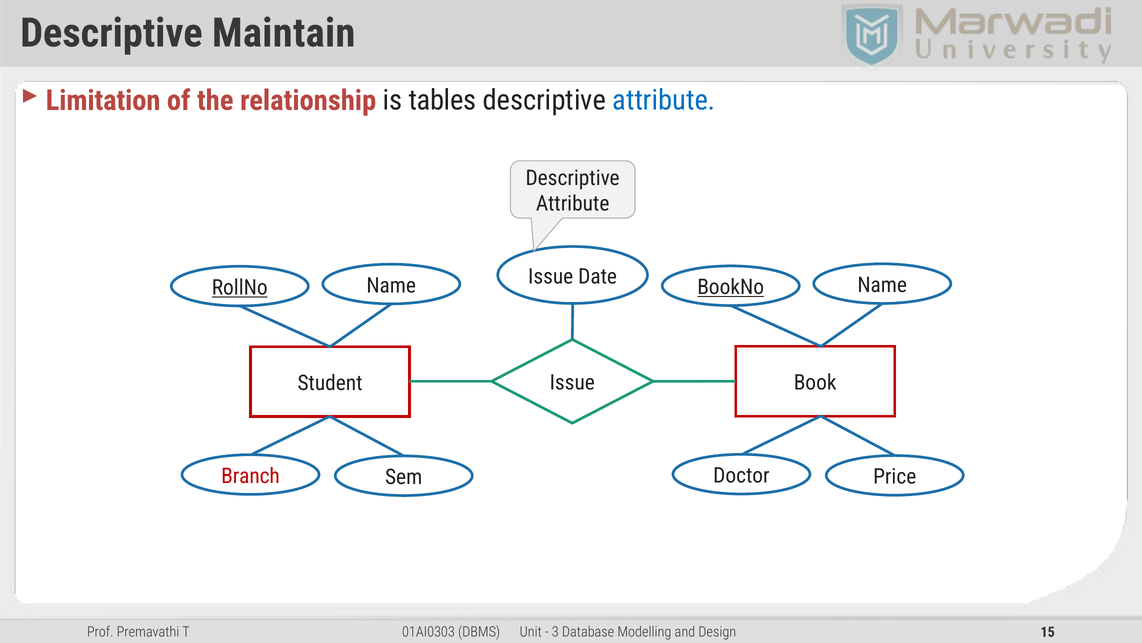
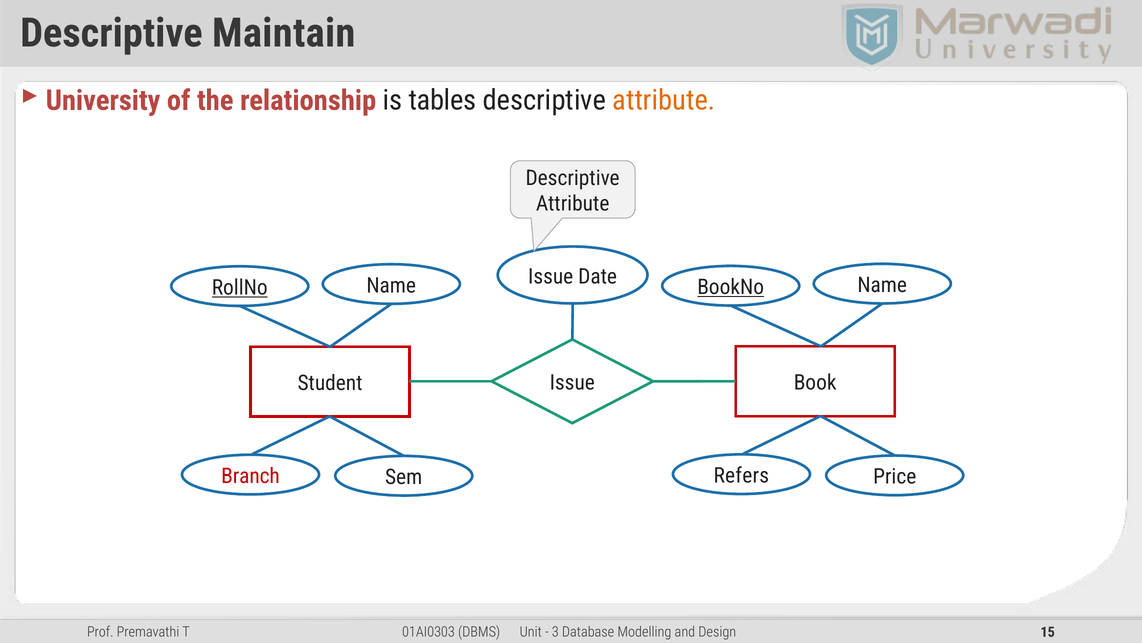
Limitation: Limitation -> University (103, 100)
attribute colour: blue -> orange (664, 100)
Doctor: Doctor -> Refers (741, 475)
